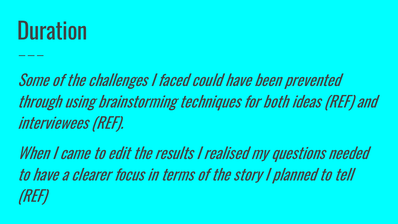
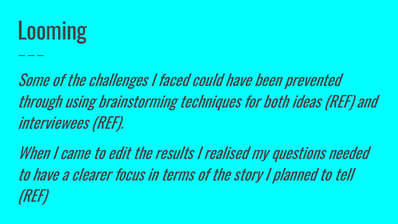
Duration: Duration -> Looming (52, 32)
